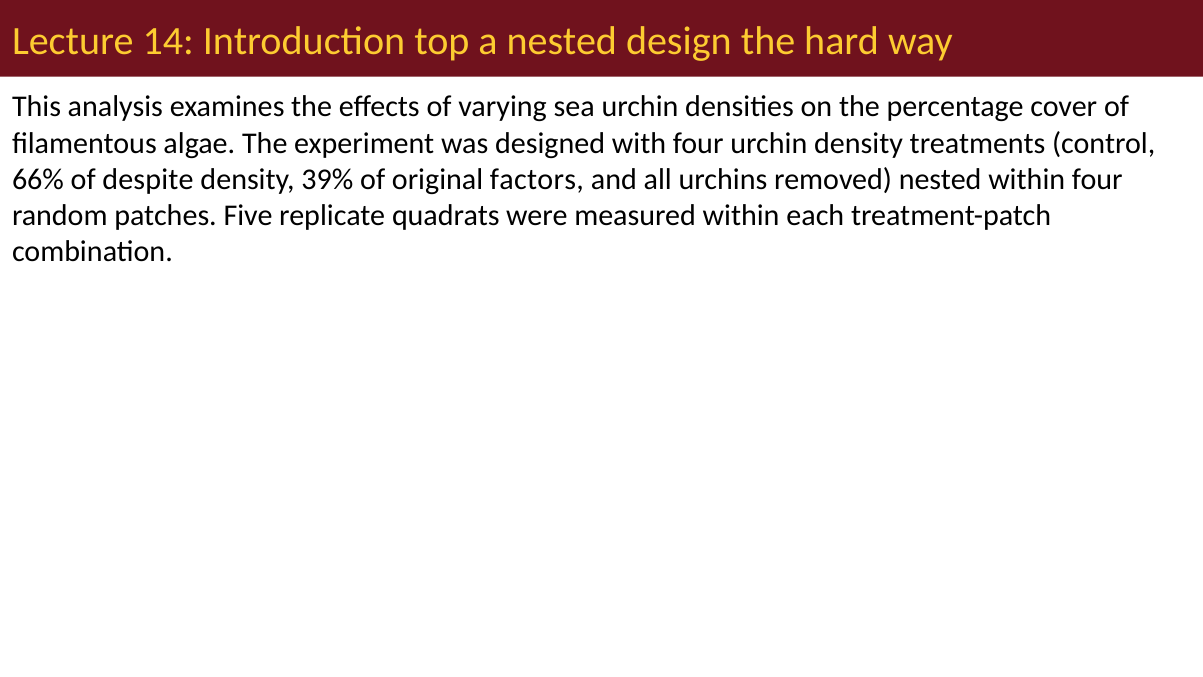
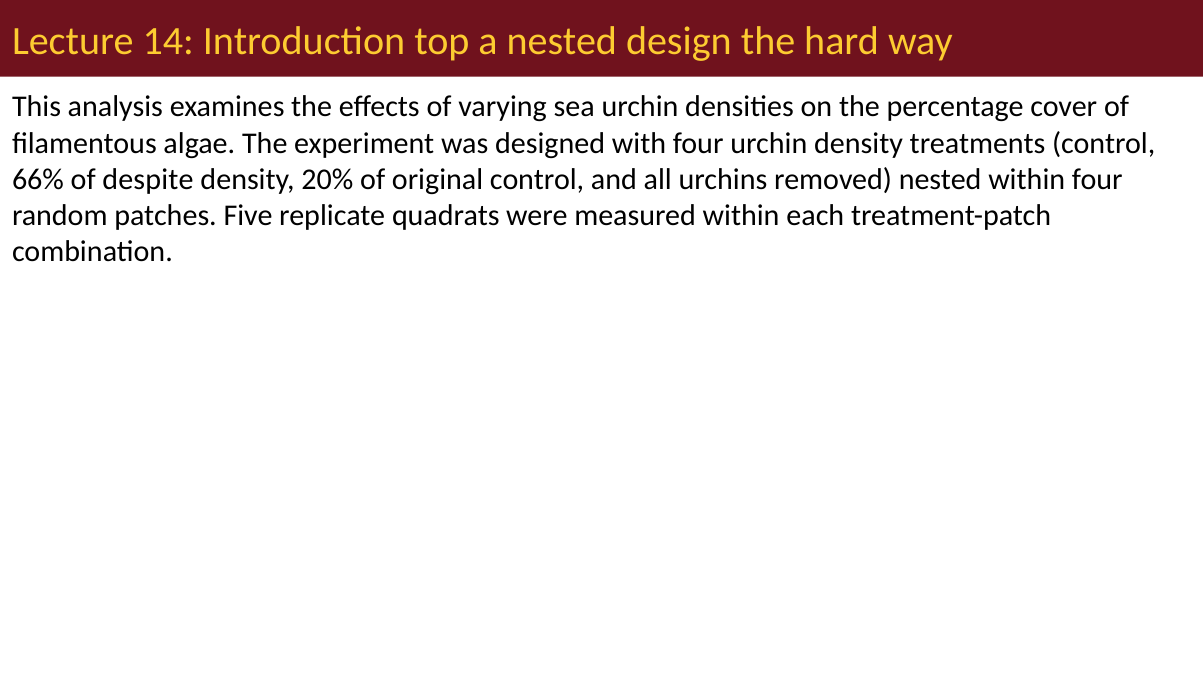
39%: 39% -> 20% (327, 179)
original factors: factors -> control (537, 179)
